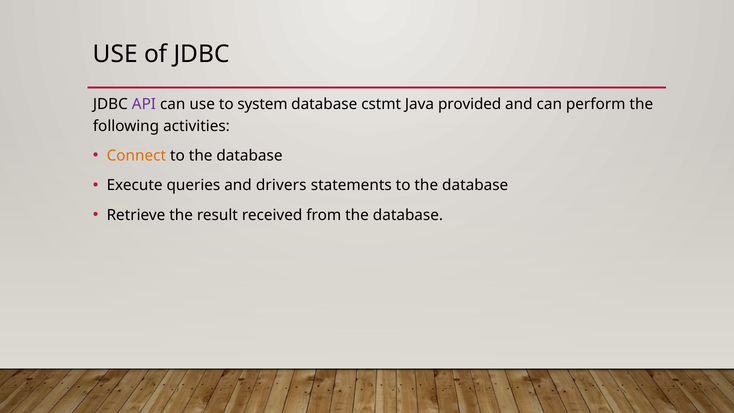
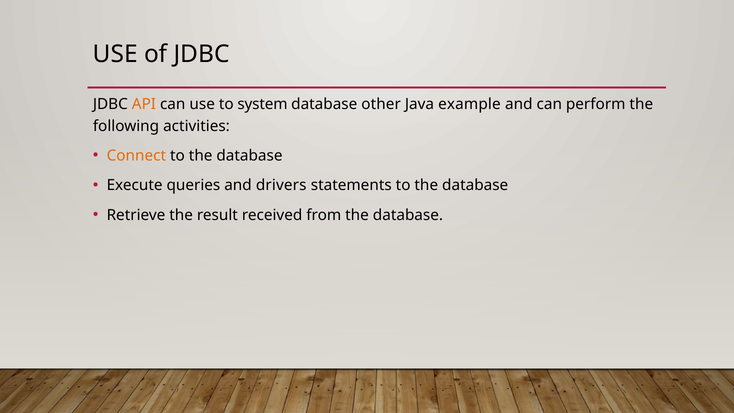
API colour: purple -> orange (144, 104)
cstmt: cstmt -> other (381, 104)
provided: provided -> example (469, 104)
